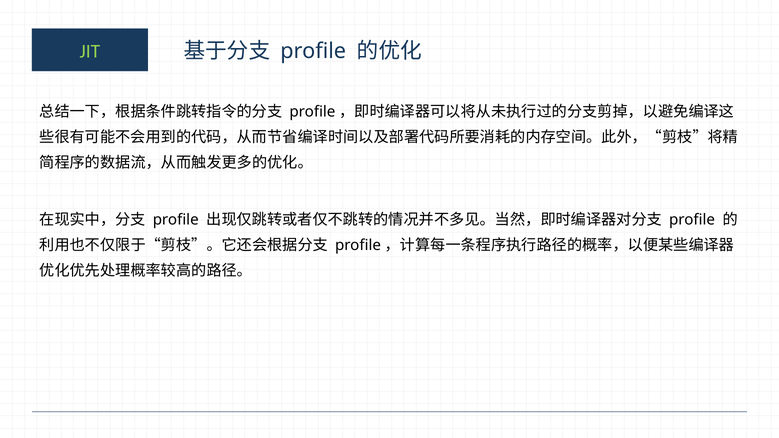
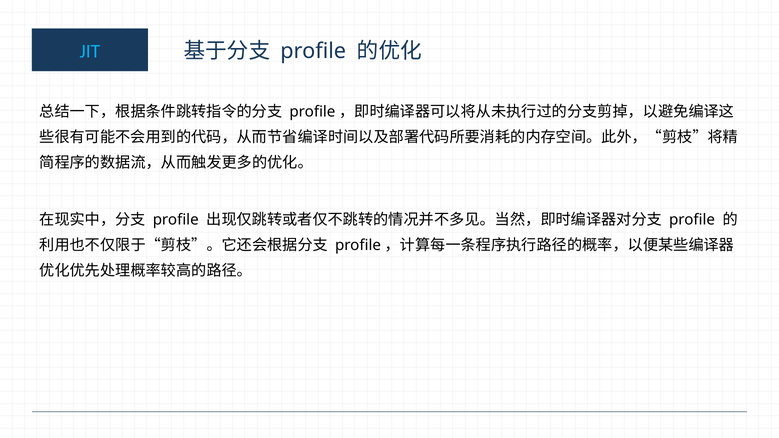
JIT colour: light green -> light blue (90, 51)
